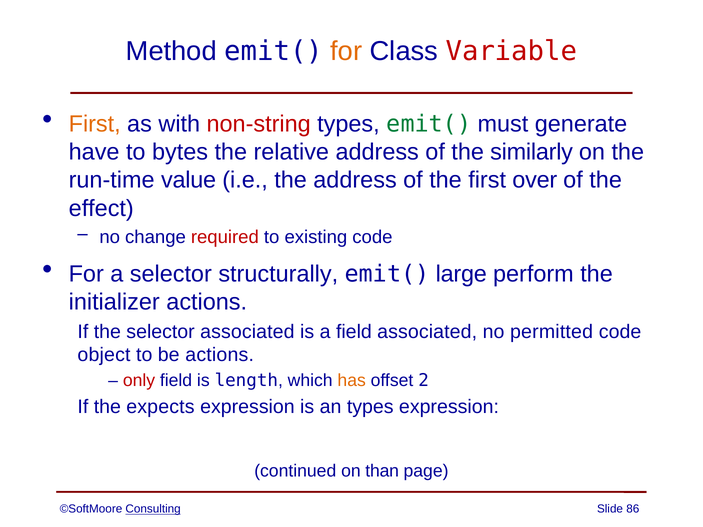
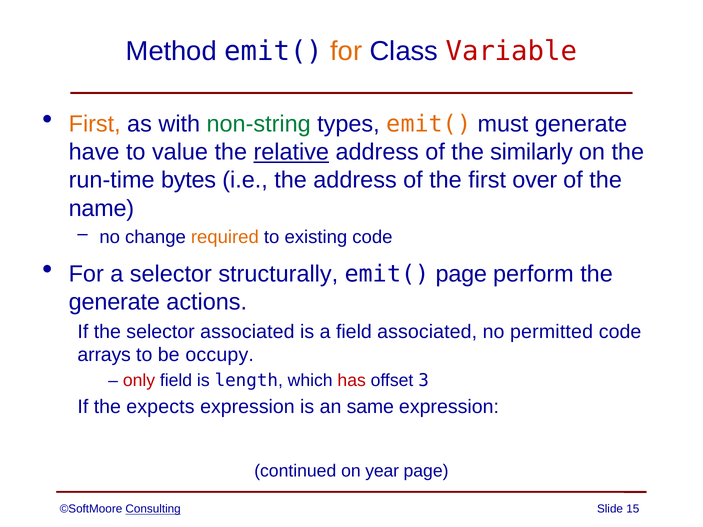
non-string colour: red -> green (259, 124)
emit( colour: green -> orange (429, 124)
bytes: bytes -> value (180, 152)
relative underline: none -> present (291, 152)
value: value -> bytes (189, 180)
effect: effect -> name (101, 208)
required colour: red -> orange (225, 237)
emit( large: large -> page (461, 274)
initializer: initializer -> generate (114, 302)
object: object -> arrays (104, 355)
be actions: actions -> occupy (220, 355)
has colour: orange -> red (352, 381)
2: 2 -> 3 (424, 381)
an types: types -> same (370, 407)
than: than -> year (382, 471)
86: 86 -> 15 (633, 509)
